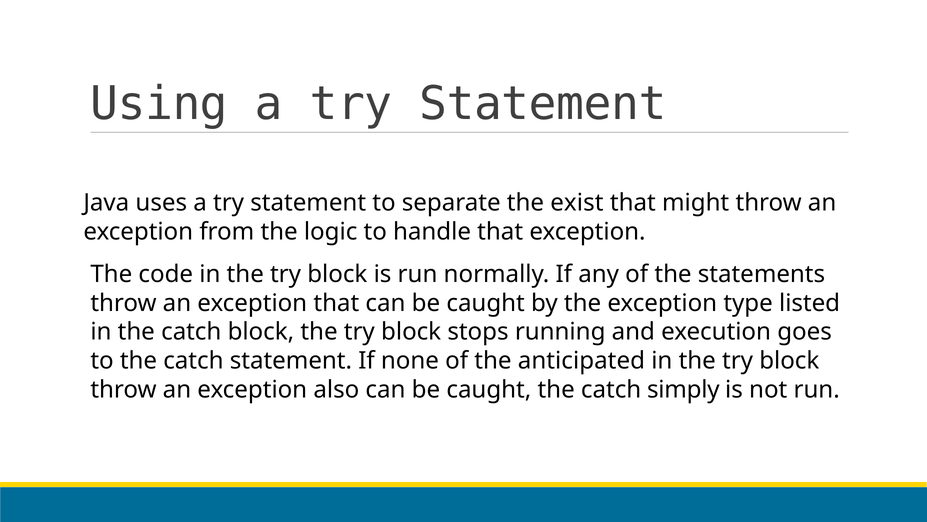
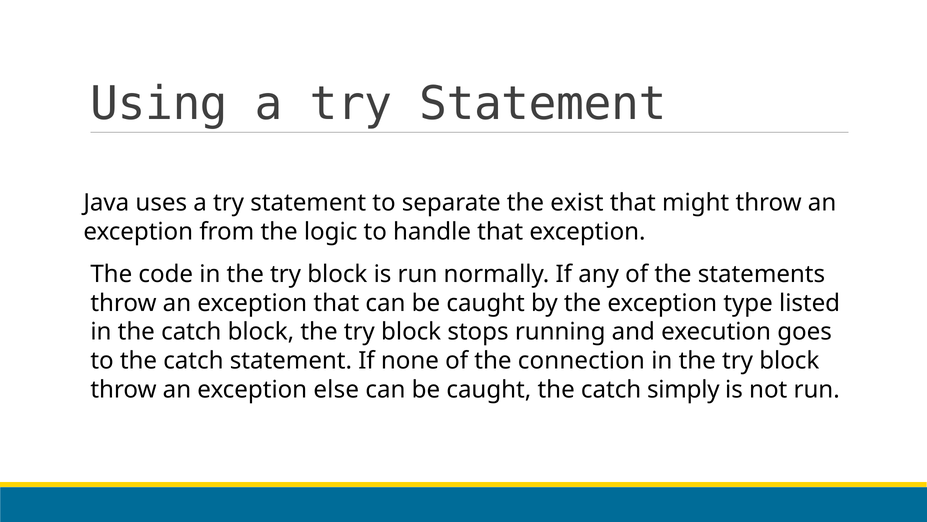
anticipated: anticipated -> connection (581, 361)
also: also -> else (336, 390)
